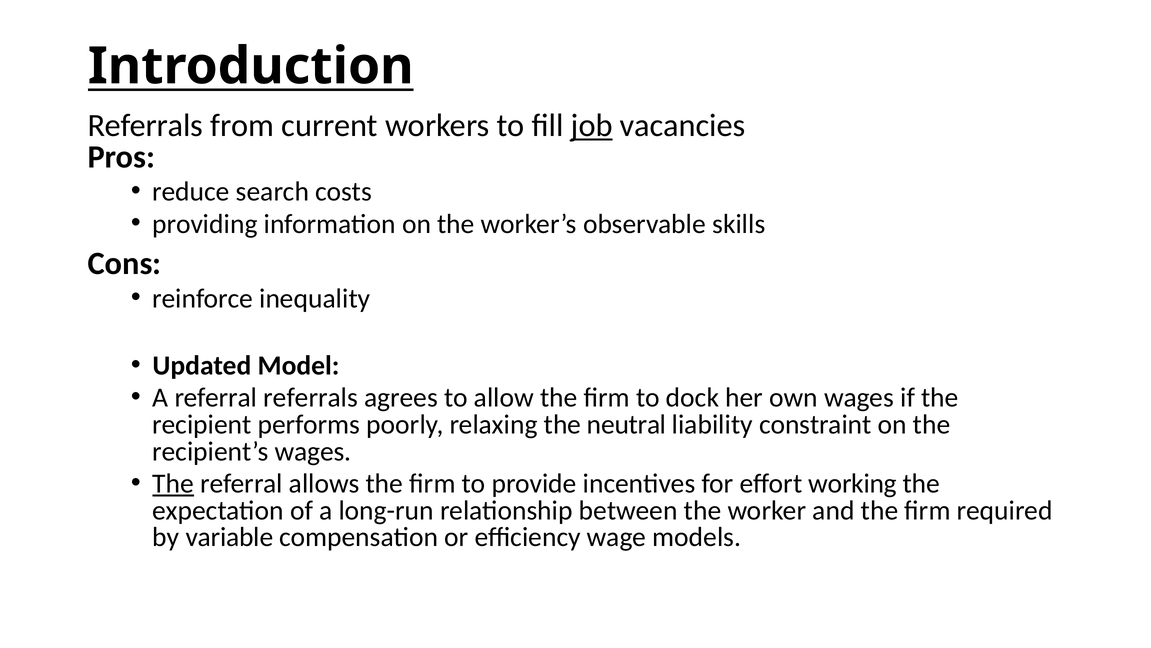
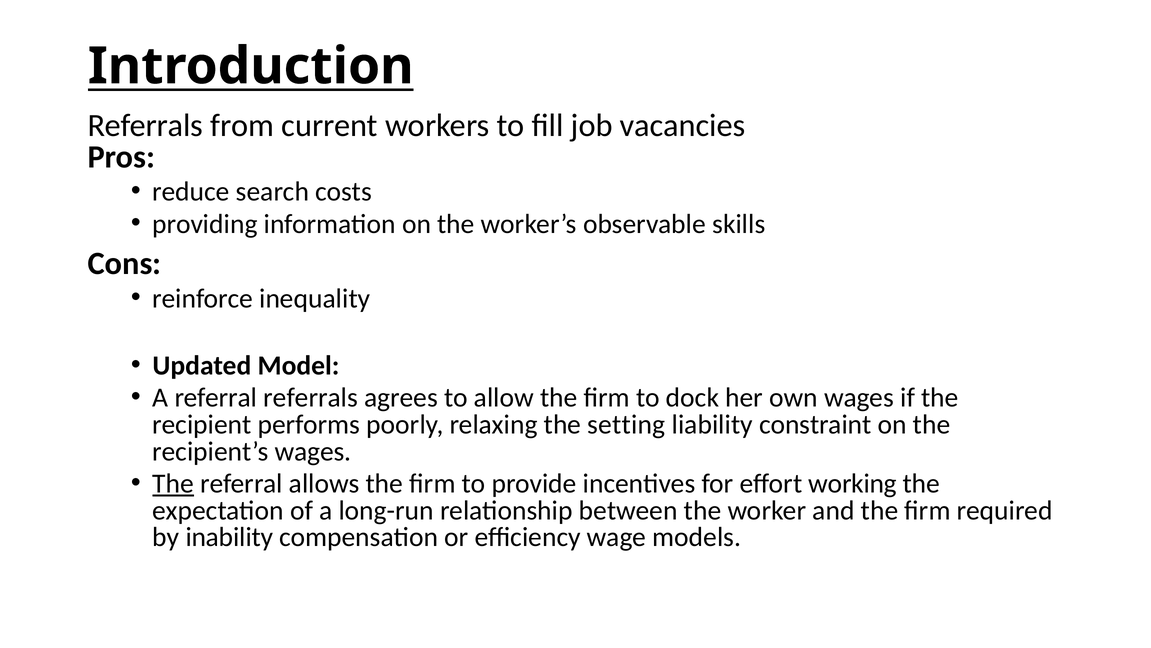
job underline: present -> none (592, 125)
neutral: neutral -> setting (626, 424)
variable: variable -> inability (229, 537)
